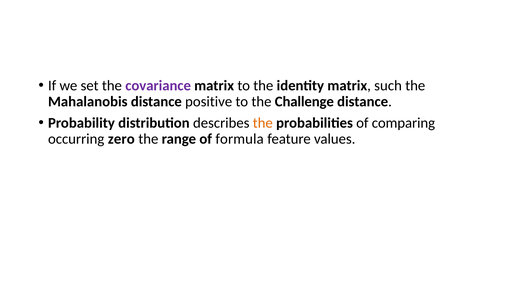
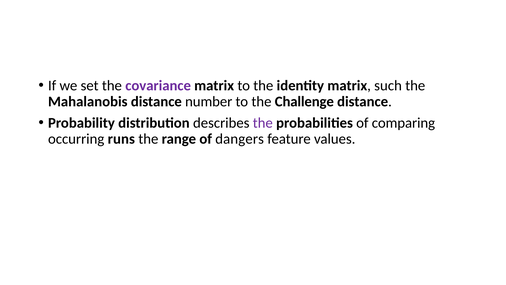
positive: positive -> number (209, 101)
the colour: orange -> purple (263, 123)
zero: zero -> runs (121, 139)
formula: formula -> dangers (240, 139)
